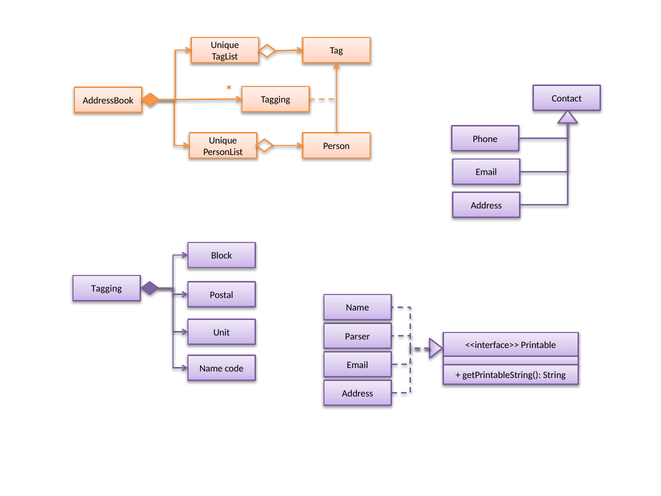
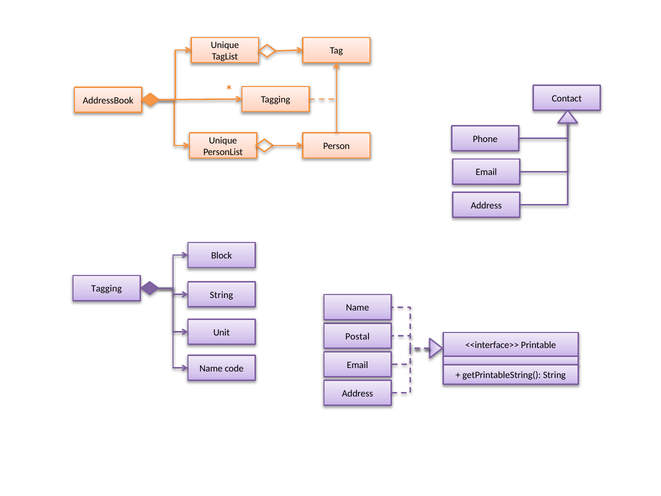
Postal: Postal -> String (221, 295)
Parser: Parser -> Postal (357, 336)
